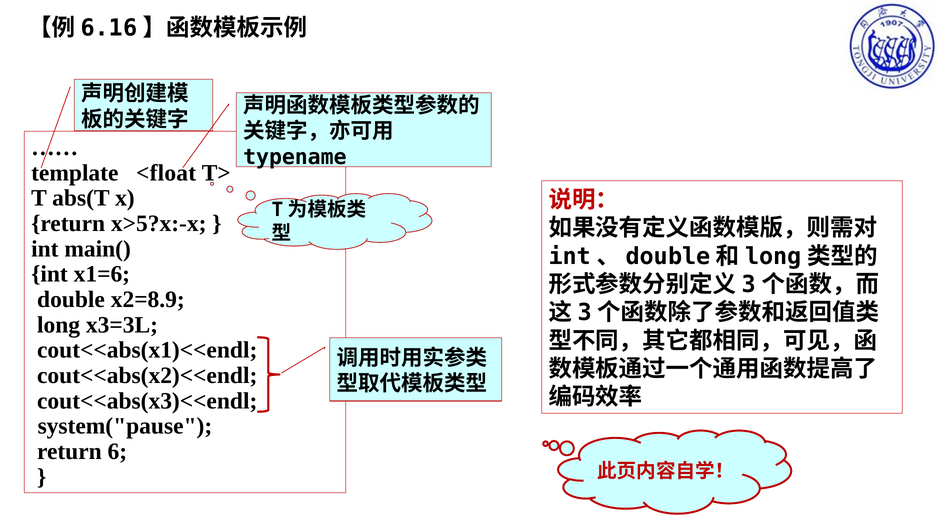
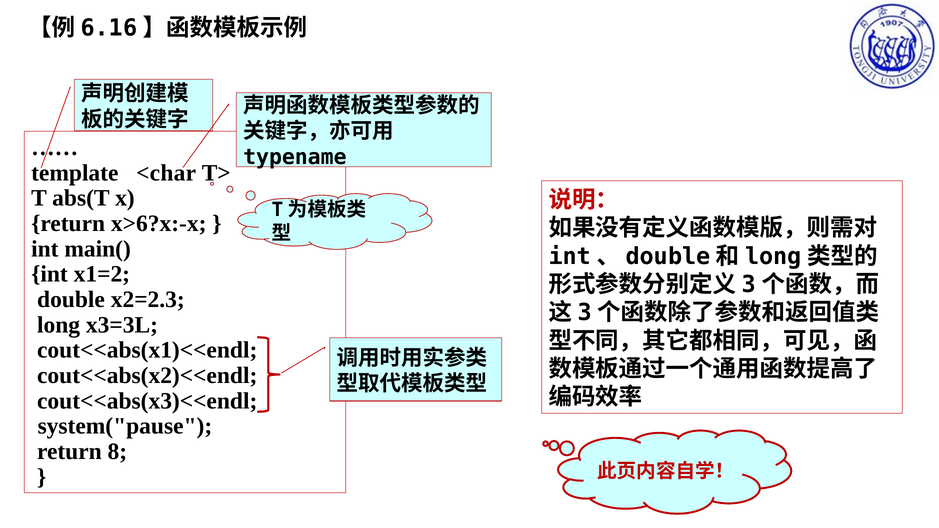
<float: <float -> <char (166, 173)
x>5?x:-x: x>5?x:-x -> x>6?x:-x (159, 224)
x1=6: x1=6 -> x1=2 (102, 274)
x2=8.9: x2=8.9 -> x2=2.3 (148, 300)
6: 6 -> 8 (117, 452)
